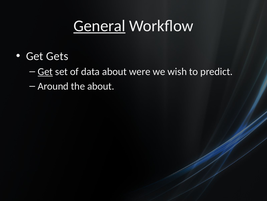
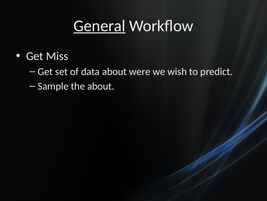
Gets: Gets -> Miss (57, 56)
Get underline: present -> none (45, 71)
Around: Around -> Sample (53, 86)
